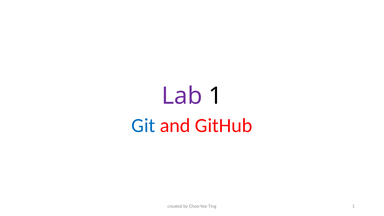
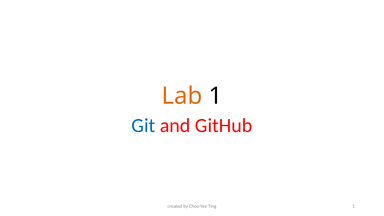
Lab colour: purple -> orange (182, 96)
